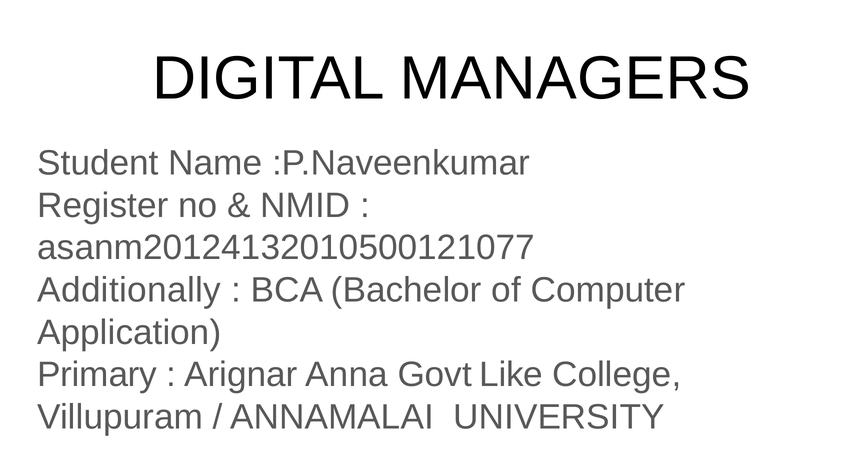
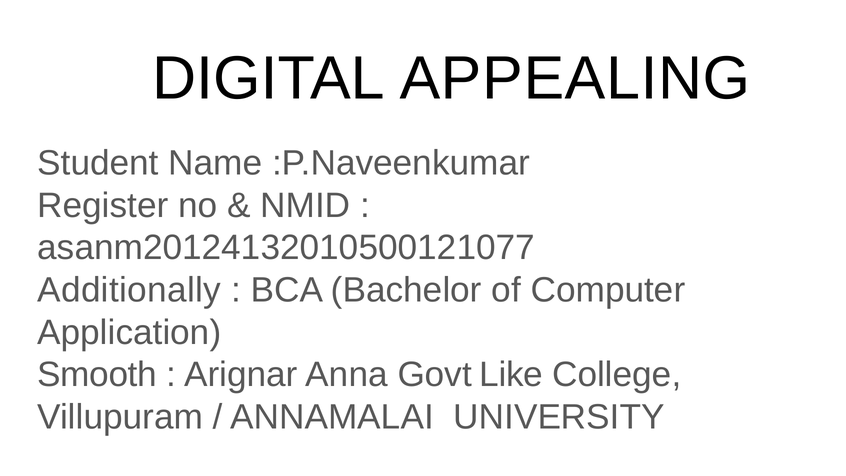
MANAGERS: MANAGERS -> APPEALING (575, 79)
Primary: Primary -> Smooth (97, 375)
